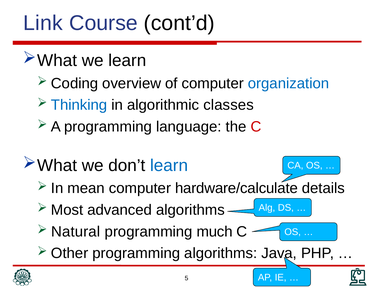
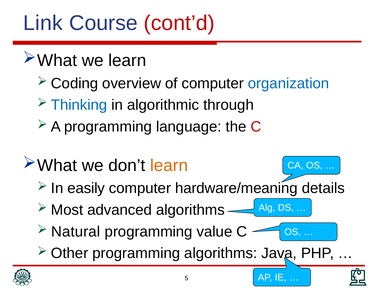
cont’d colour: black -> red (179, 23)
classes: classes -> through (229, 105)
learn colour: blue -> orange (169, 166)
mean: mean -> easily (86, 188)
hardware/calculate: hardware/calculate -> hardware/meaning (236, 188)
much: much -> value (214, 232)
